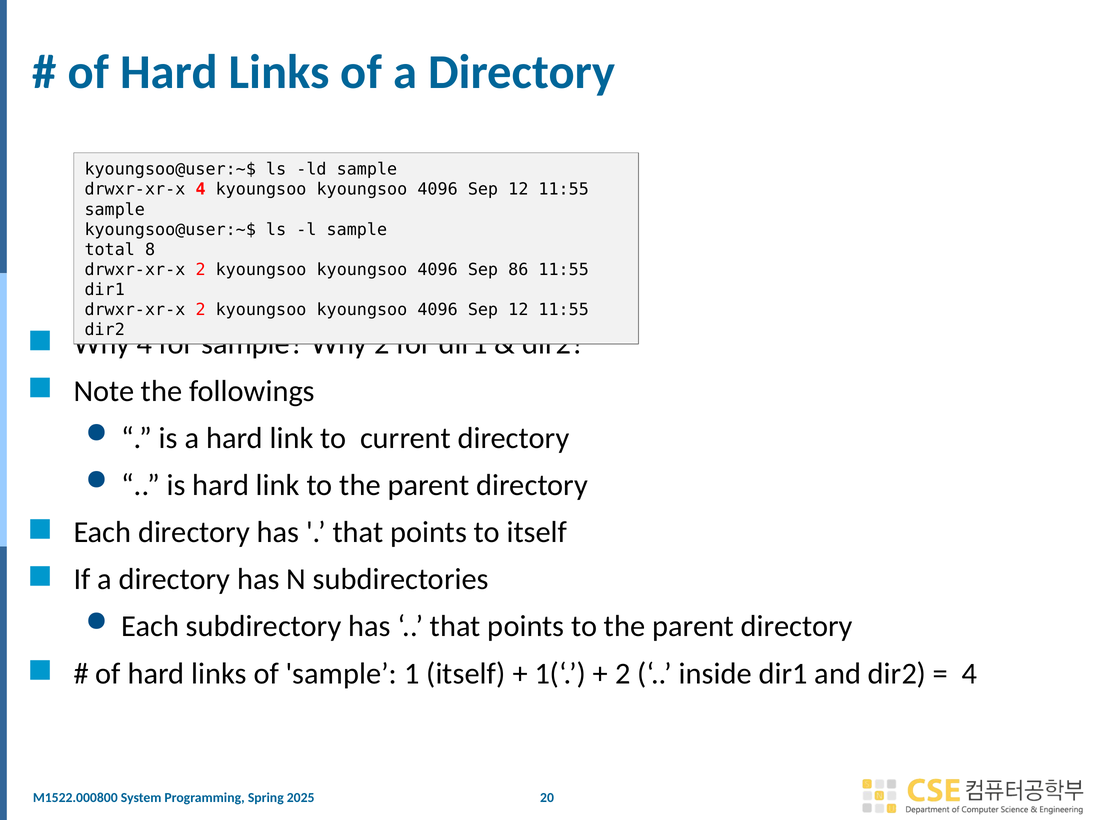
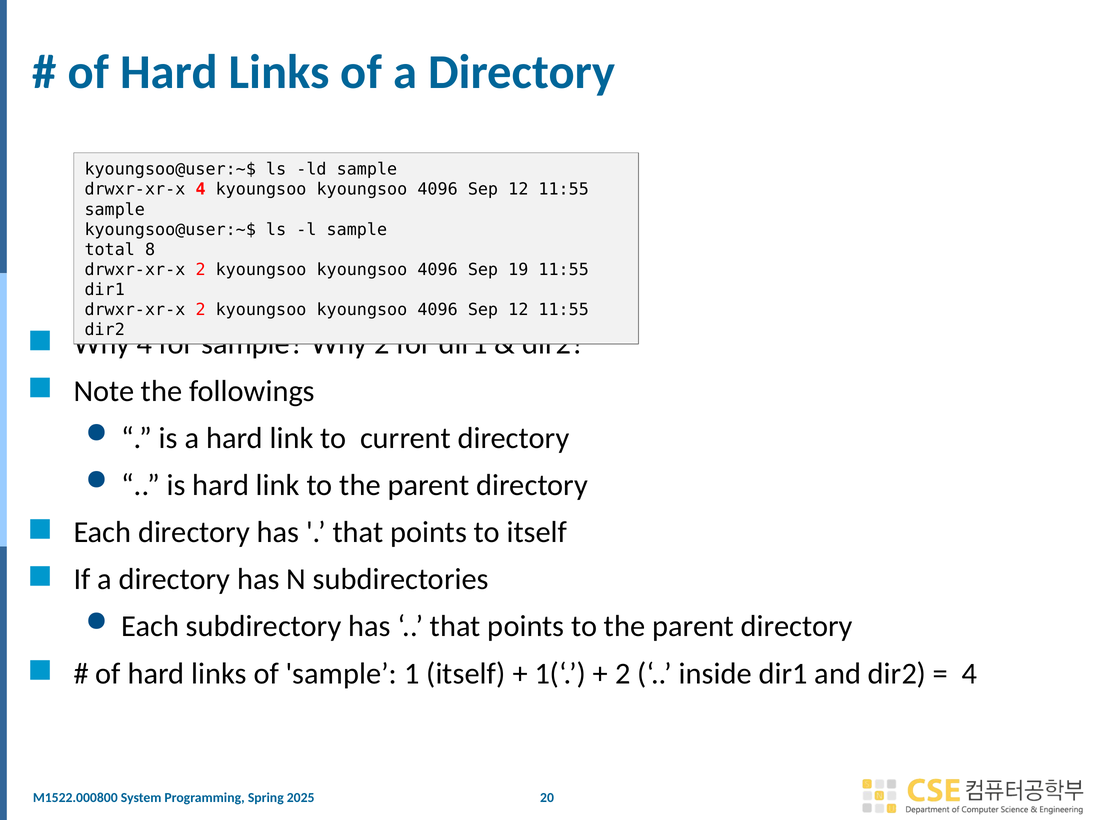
86: 86 -> 19 (518, 270)
